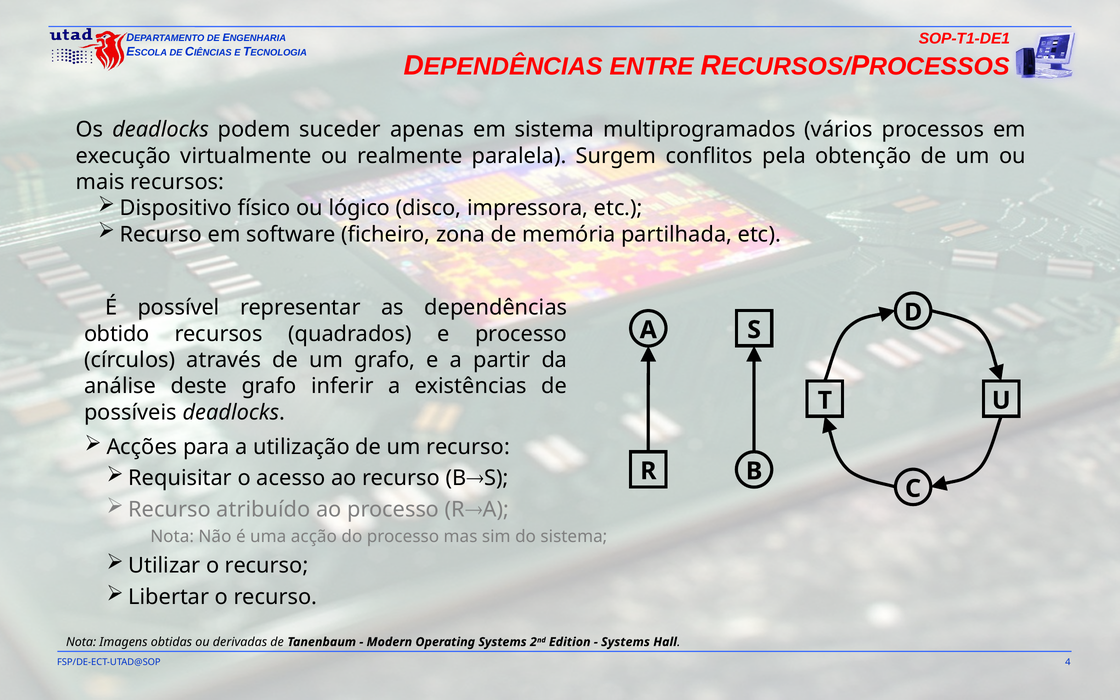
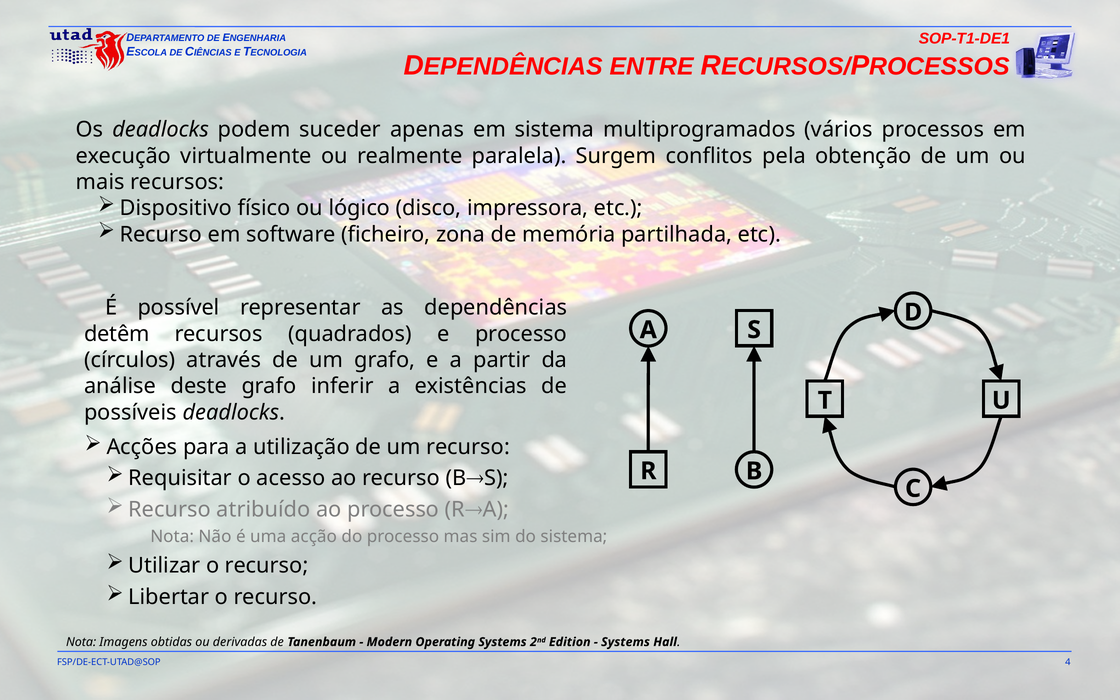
obtido: obtido -> detêm (117, 334)
